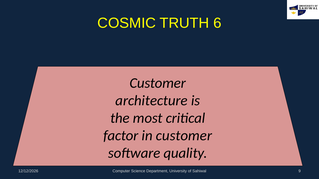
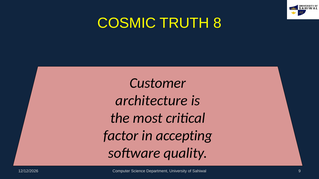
6: 6 -> 8 (217, 23)
in customer: customer -> accepting (184, 136)
